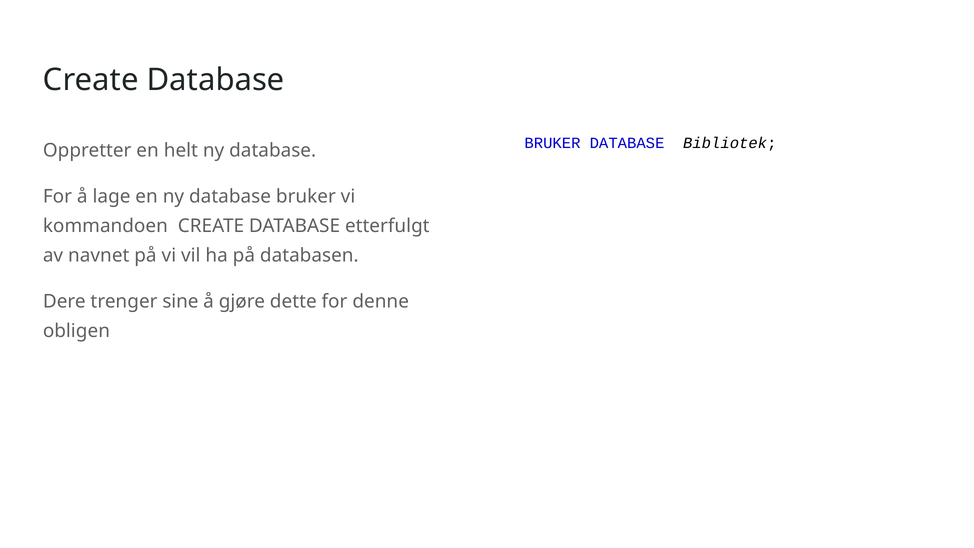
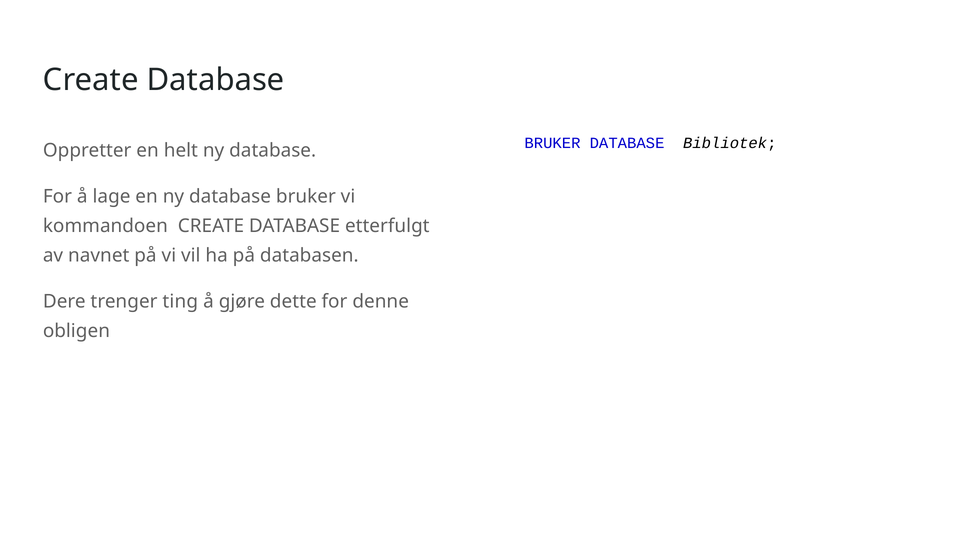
sine: sine -> ting (180, 301)
